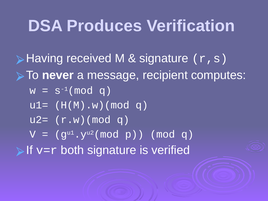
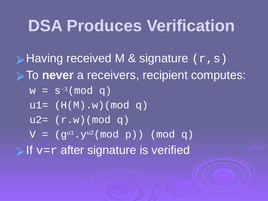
message: message -> receivers (113, 75)
both: both -> after (72, 150)
